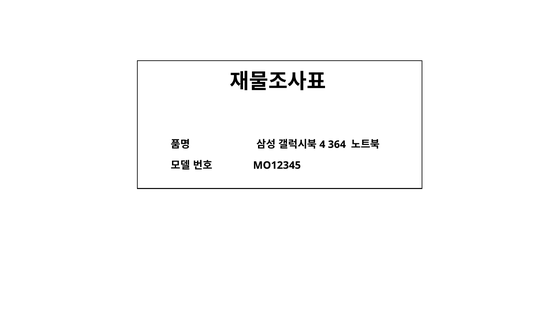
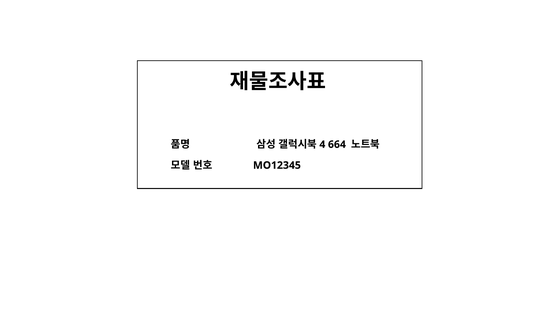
364: 364 -> 664 (337, 144)
